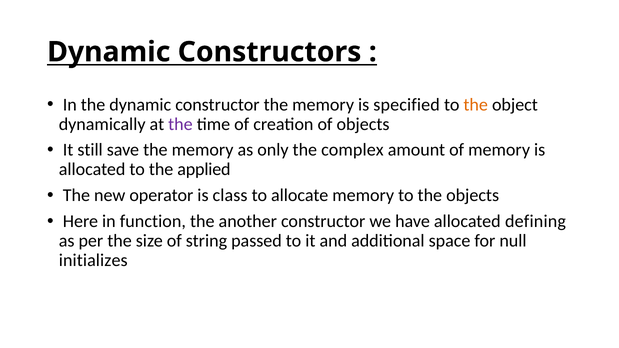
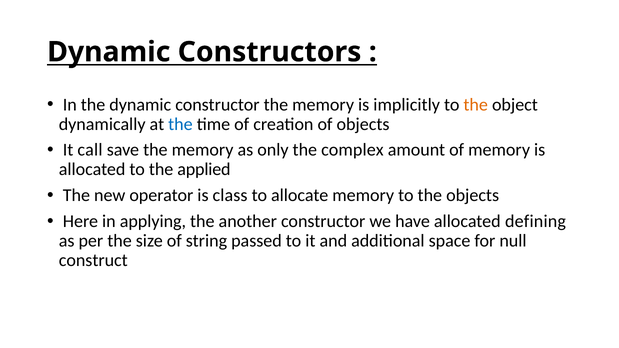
specified: specified -> implicitly (407, 105)
the colour: purple -> blue (180, 124)
still: still -> call (90, 150)
function: function -> applying (153, 222)
initializes: initializes -> construct (93, 261)
